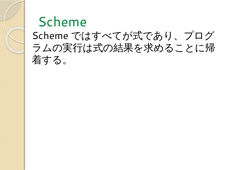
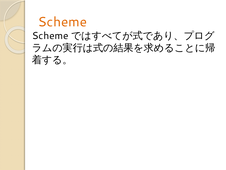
Scheme colour: green -> orange (62, 22)
